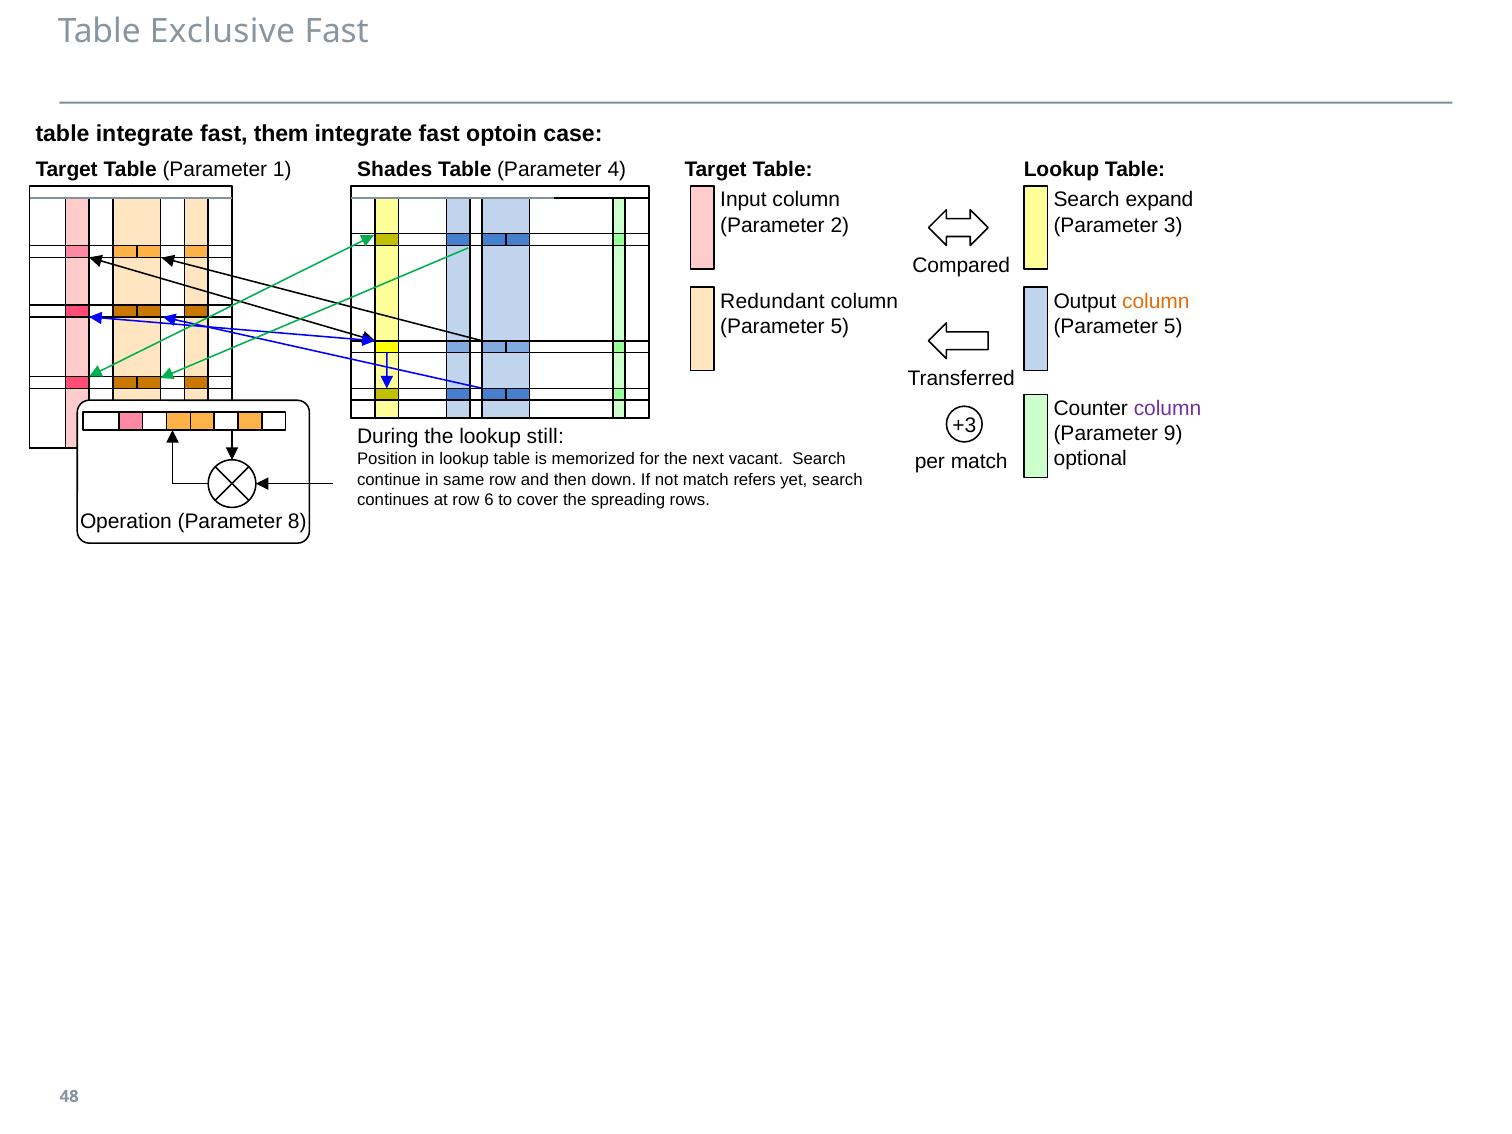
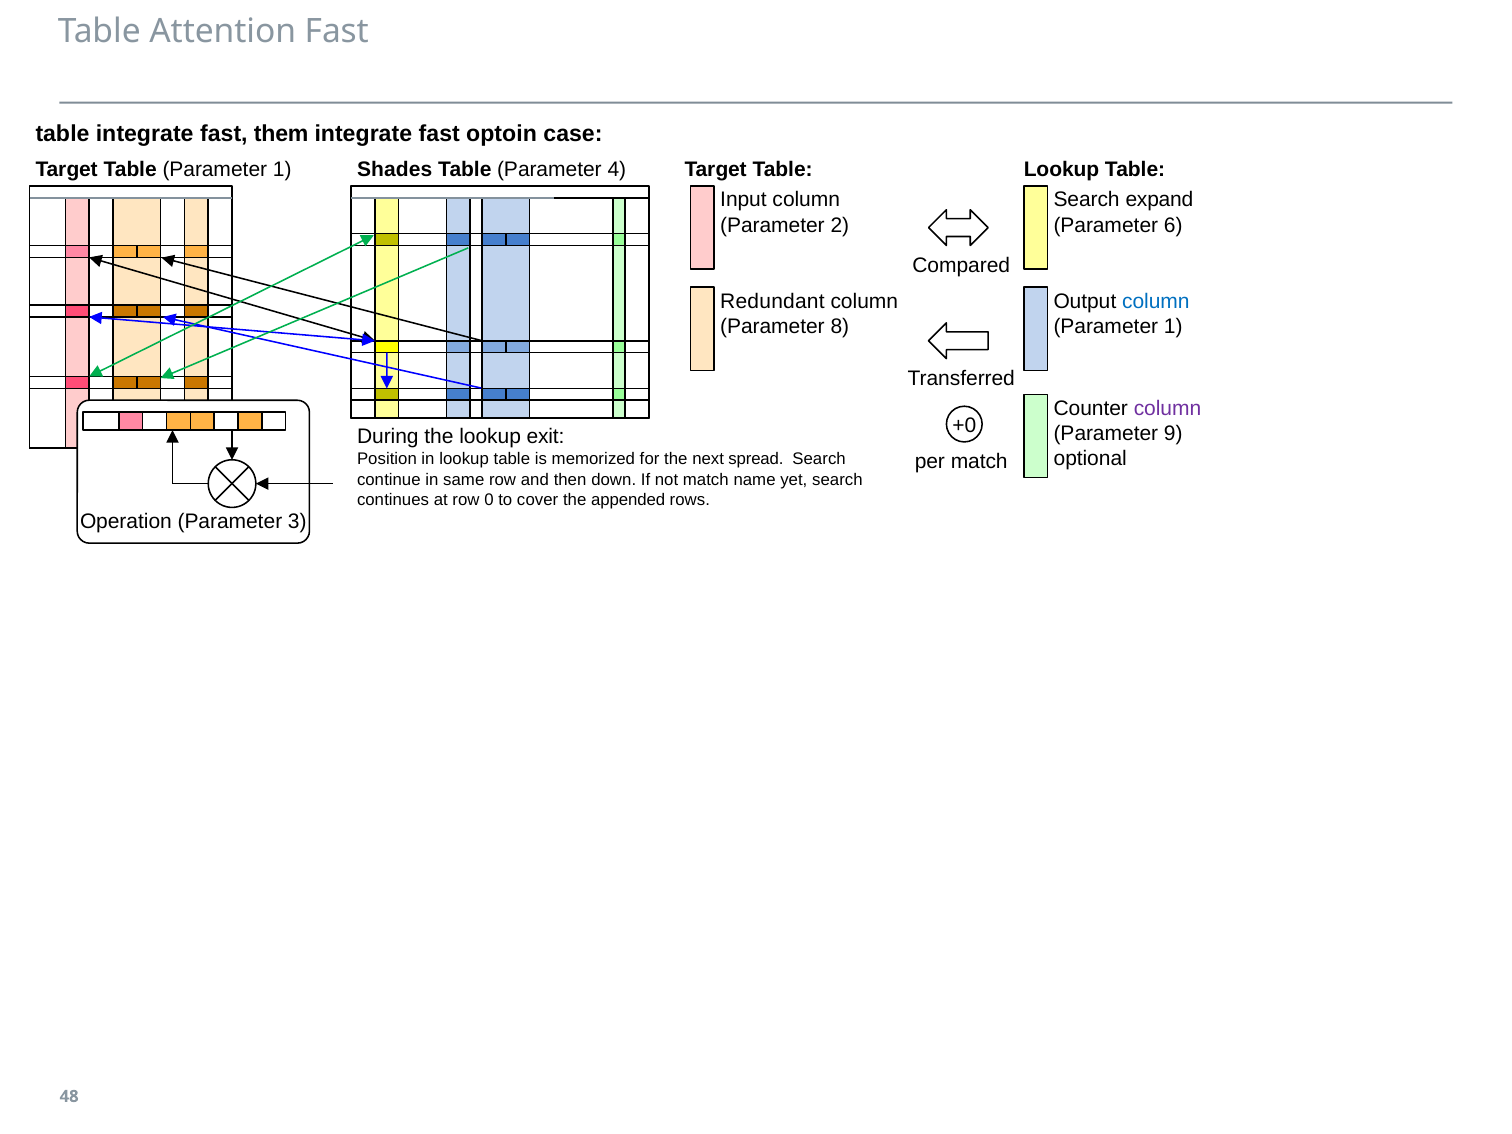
Exclusive: Exclusive -> Attention (223, 31)
3: 3 -> 6 (1173, 225)
column colour: orange -> blue (1156, 301)
5: 5 -> 8 (840, 326)
5: 5 -> 1 (1173, 326)
+3: +3 -> +0 (964, 425)
still: still -> exit (545, 437)
vacant: vacant -> spread (756, 459)
refers: refers -> name (755, 480)
6: 6 -> 0 (489, 500)
spreading: spreading -> appended (628, 500)
8: 8 -> 3 (297, 521)
